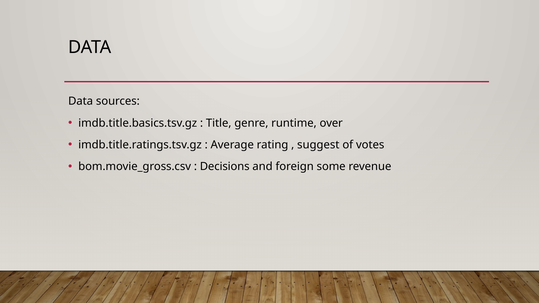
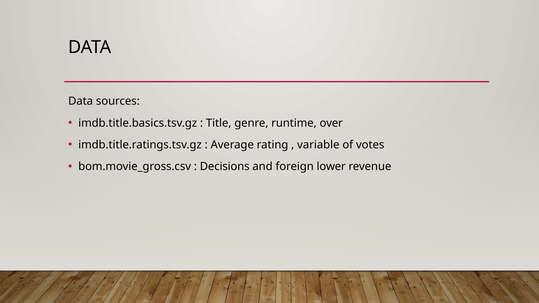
suggest: suggest -> variable (318, 145)
some: some -> lower (331, 167)
